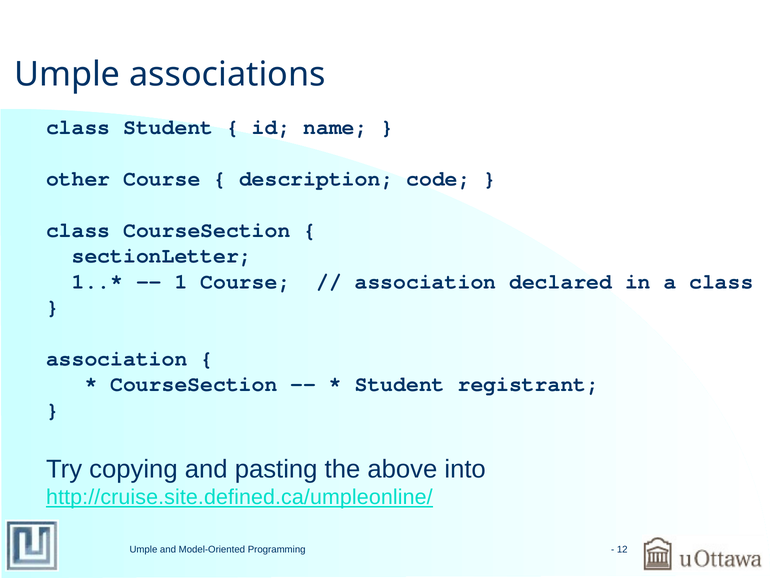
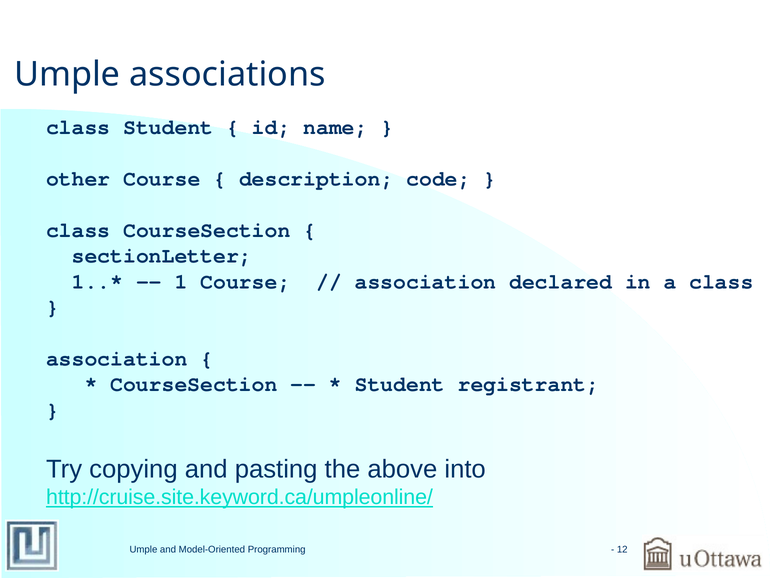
http://cruise.site.defined.ca/umpleonline/: http://cruise.site.defined.ca/umpleonline/ -> http://cruise.site.keyword.ca/umpleonline/ (239, 497)
